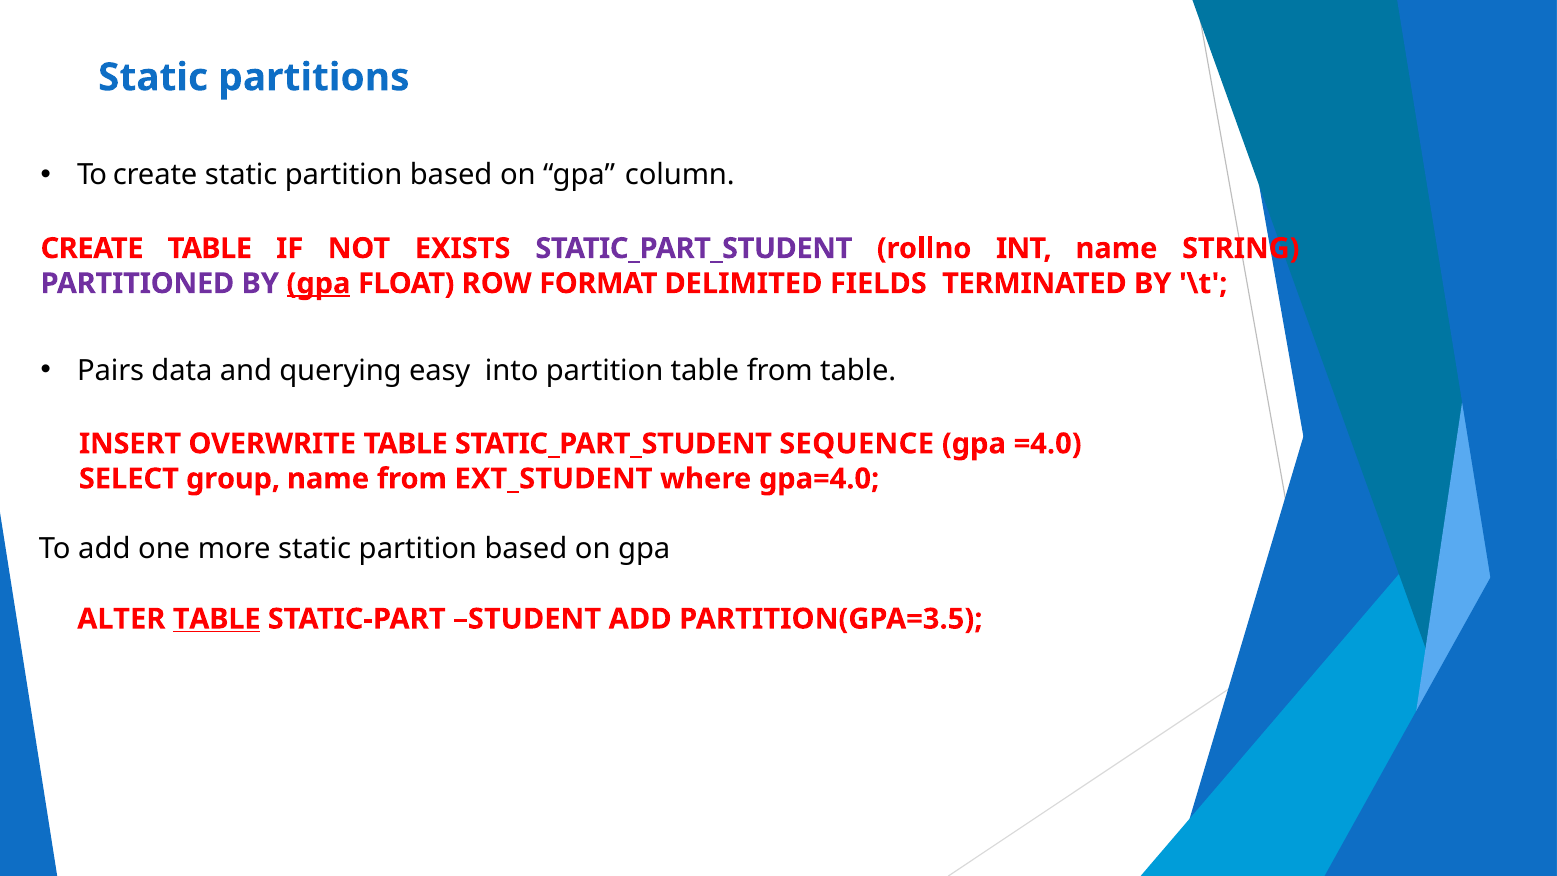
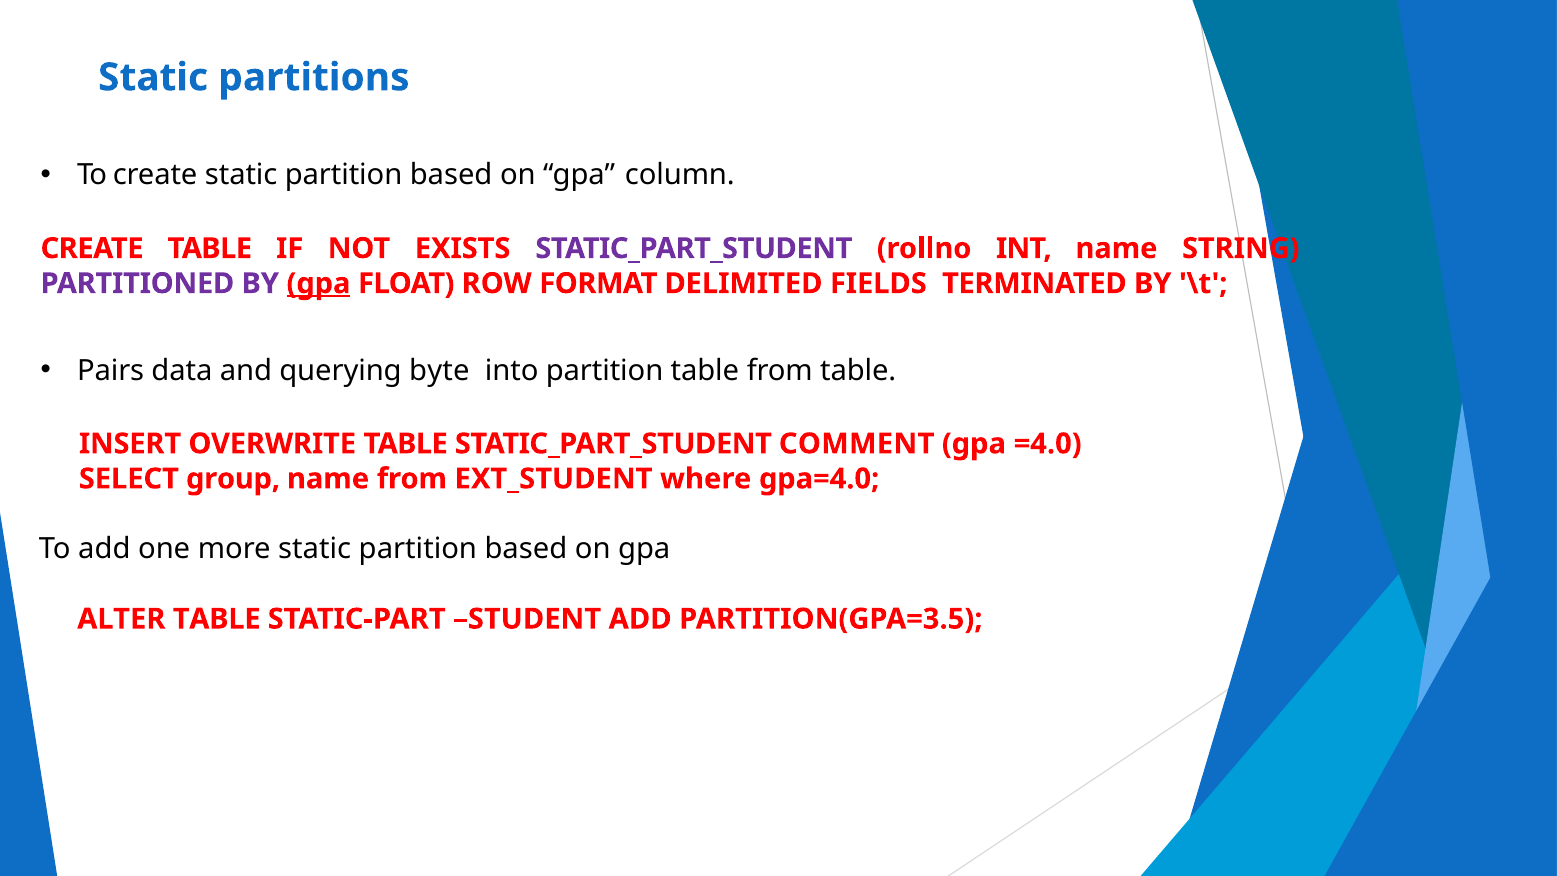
easy: easy -> byte (439, 371)
SEQUENCE: SEQUENCE -> COMMENT (857, 444)
TABLE underline: present -> none (217, 619)
